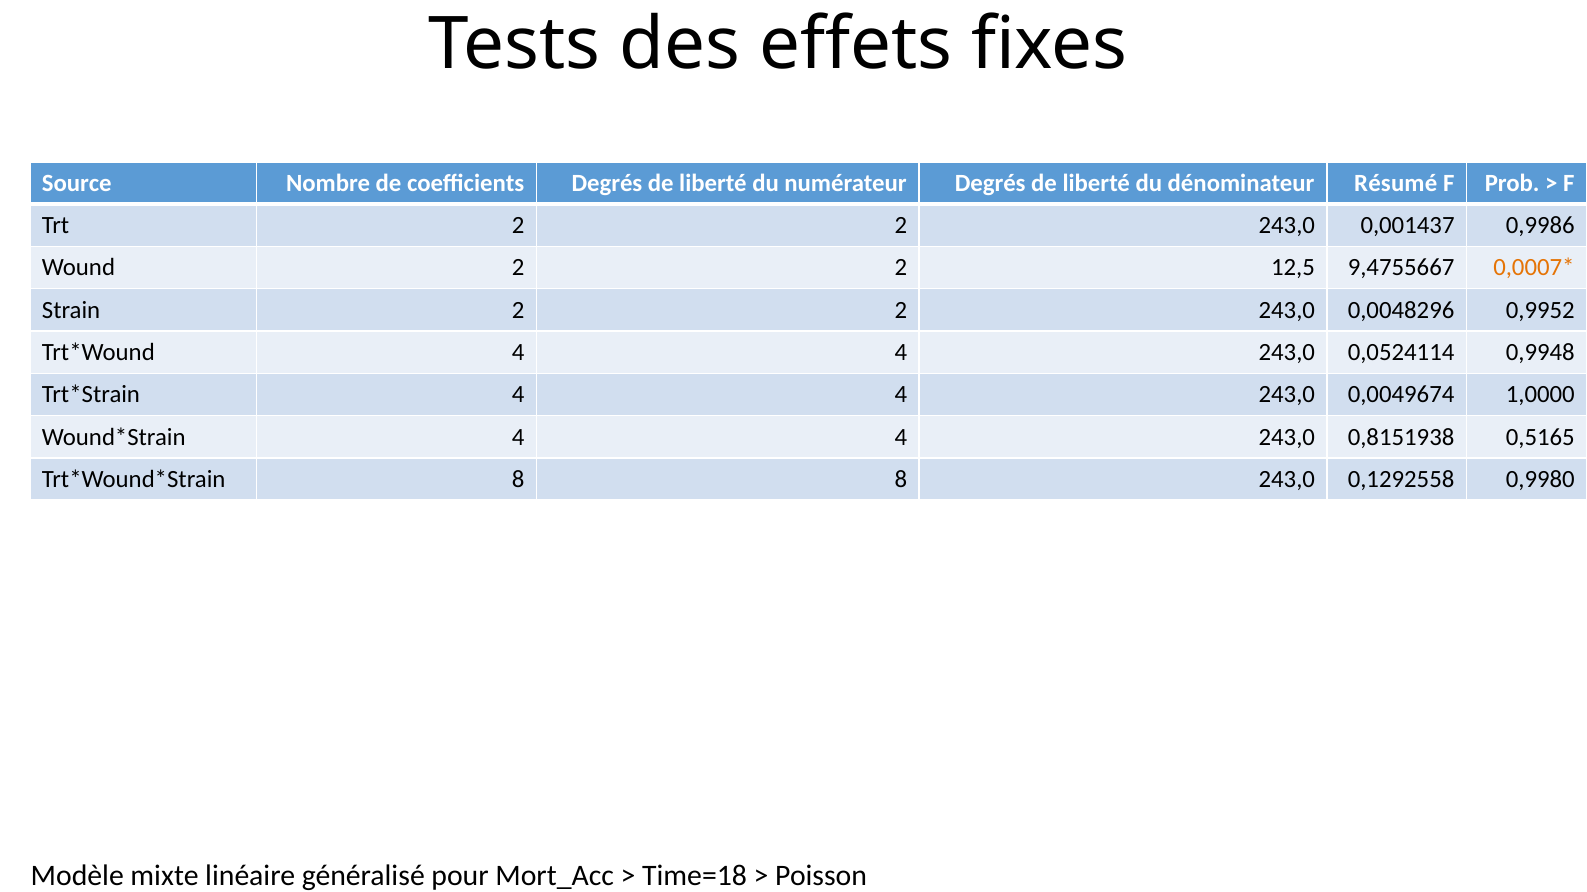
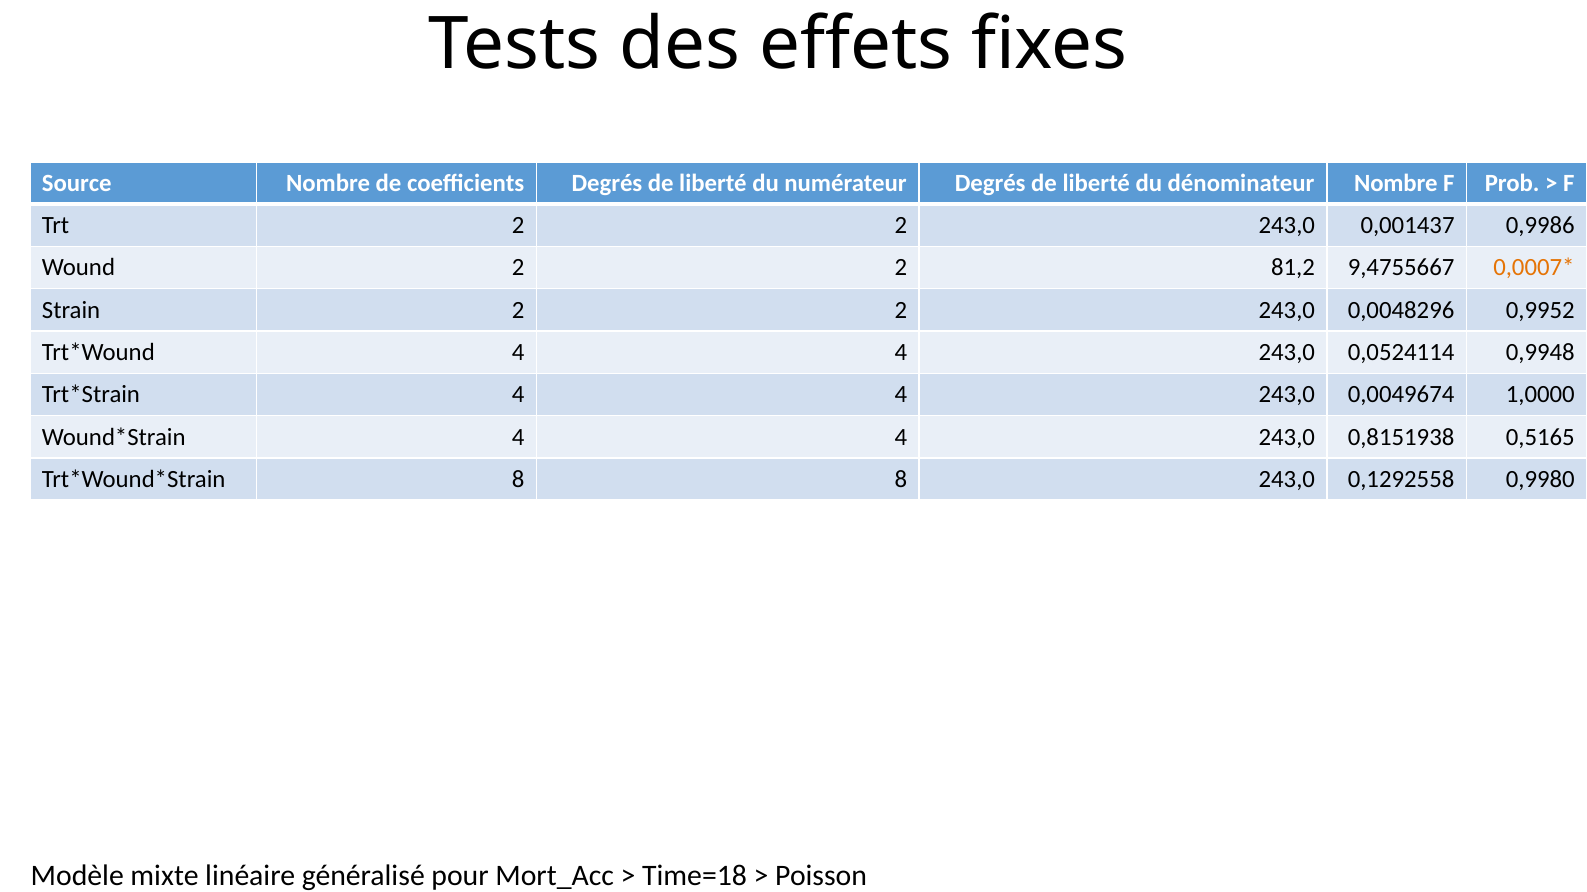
dénominateur Résumé: Résumé -> Nombre (1396, 183)
12,5: 12,5 -> 81,2 (1293, 268)
